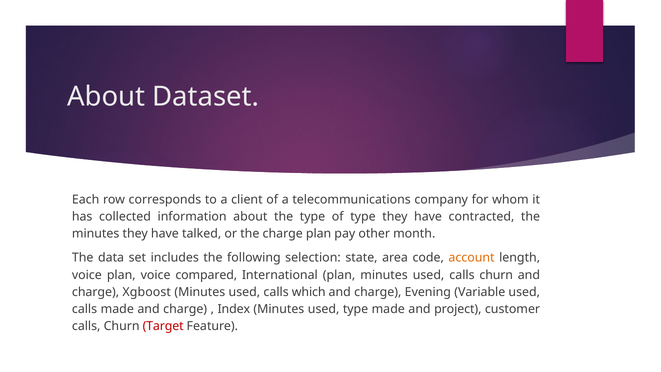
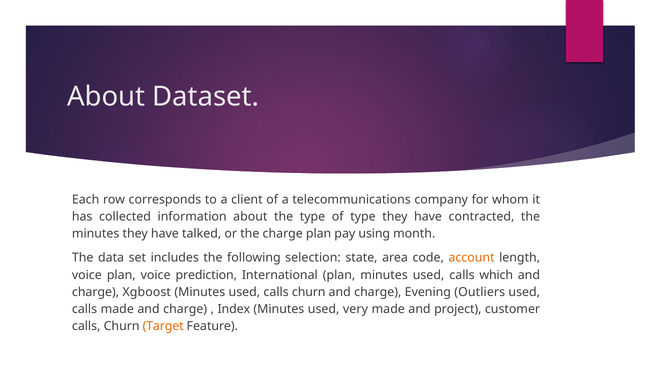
other: other -> using (374, 234)
compared: compared -> prediction (206, 275)
used calls churn: churn -> which (496, 275)
used calls which: which -> churn (309, 292)
Variable: Variable -> Outliers (480, 292)
used type: type -> very (355, 309)
Target colour: red -> orange (163, 326)
